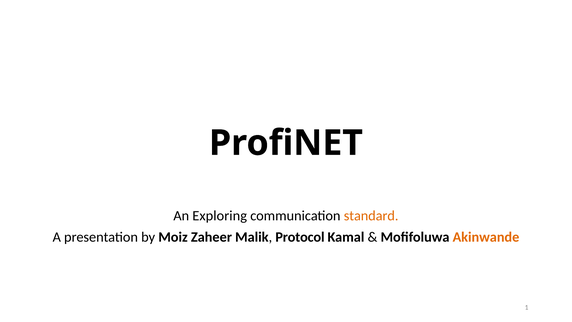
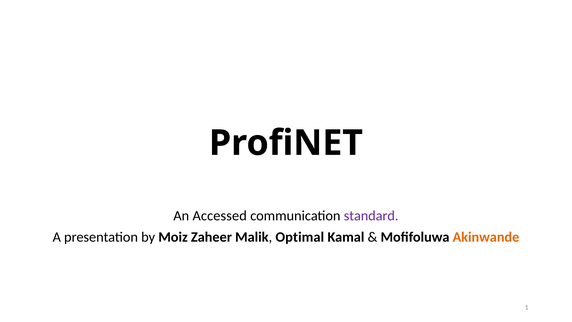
Exploring: Exploring -> Accessed (220, 215)
standard colour: orange -> purple (371, 215)
Protocol: Protocol -> Optimal (300, 237)
